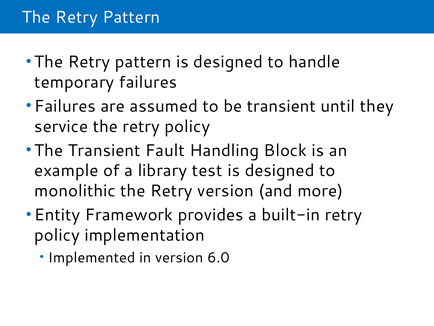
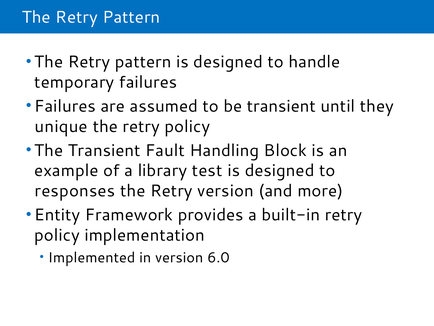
service: service -> unique (61, 126)
monolithic: monolithic -> responses (75, 191)
